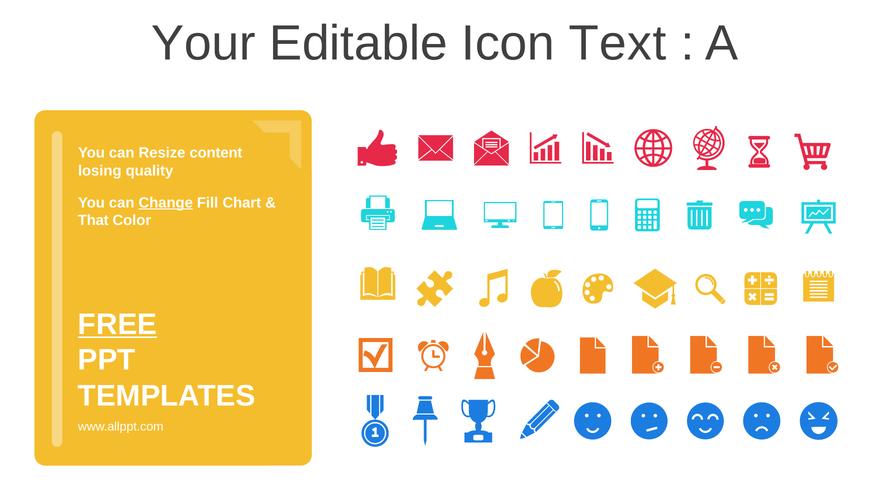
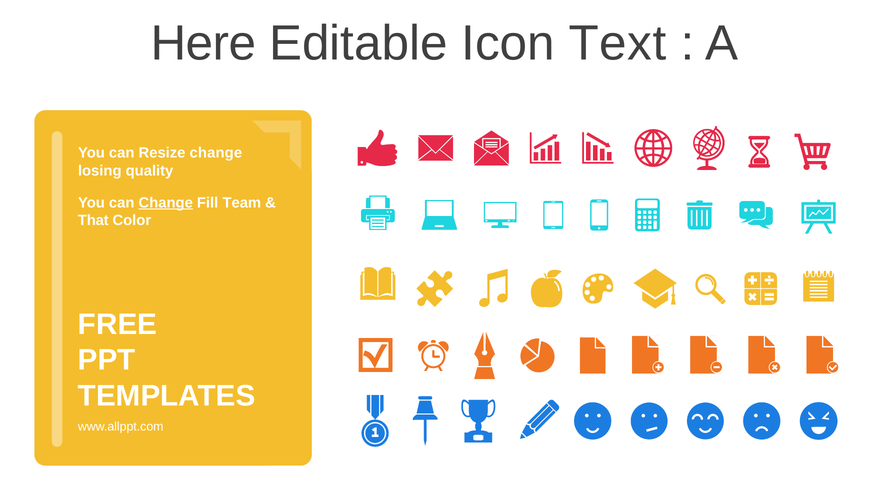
Your: Your -> Here (204, 43)
Resize content: content -> change (216, 153)
Chart: Chart -> Team (242, 203)
FREE underline: present -> none (118, 324)
